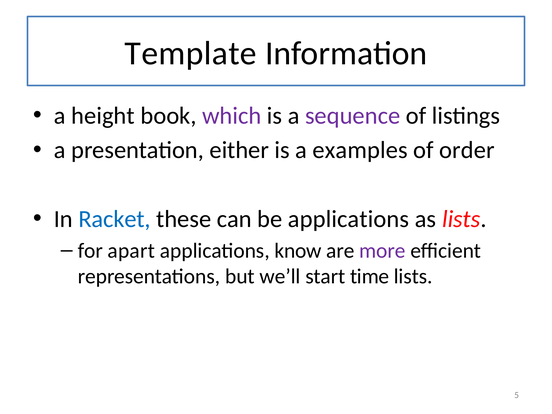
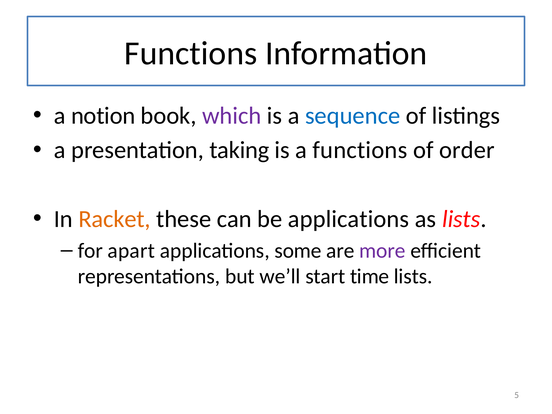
Template: Template -> Functions (191, 53)
height: height -> notion (103, 116)
sequence colour: purple -> blue (353, 116)
either: either -> taking (239, 150)
a examples: examples -> functions (360, 150)
Racket colour: blue -> orange (115, 219)
know: know -> some (298, 251)
